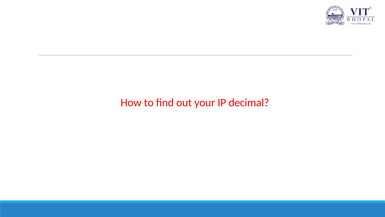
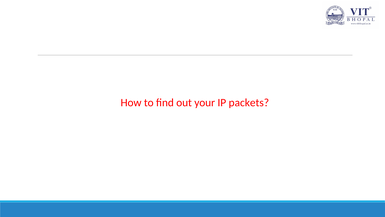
decimal: decimal -> packets (249, 102)
